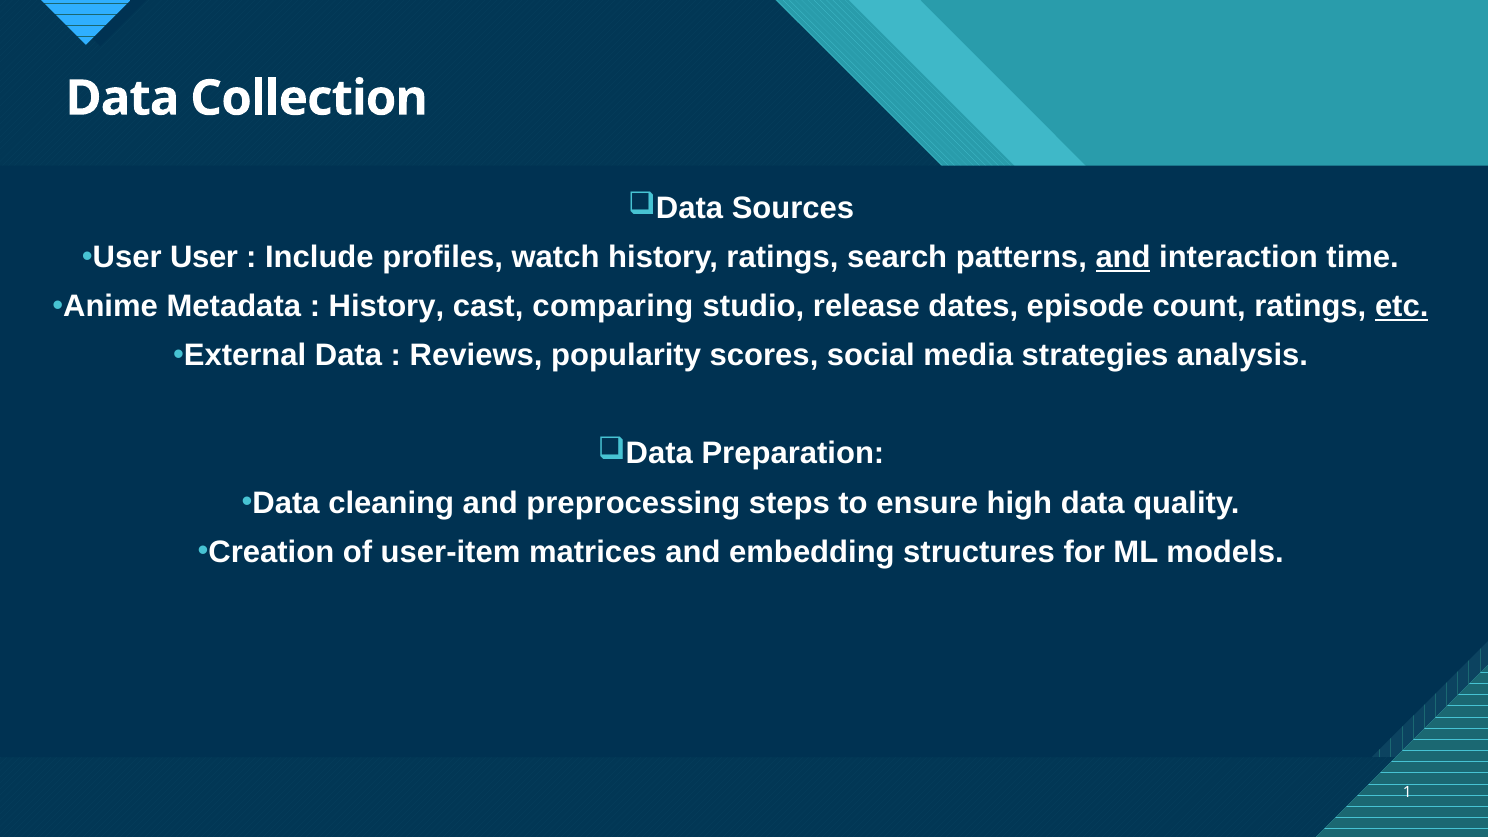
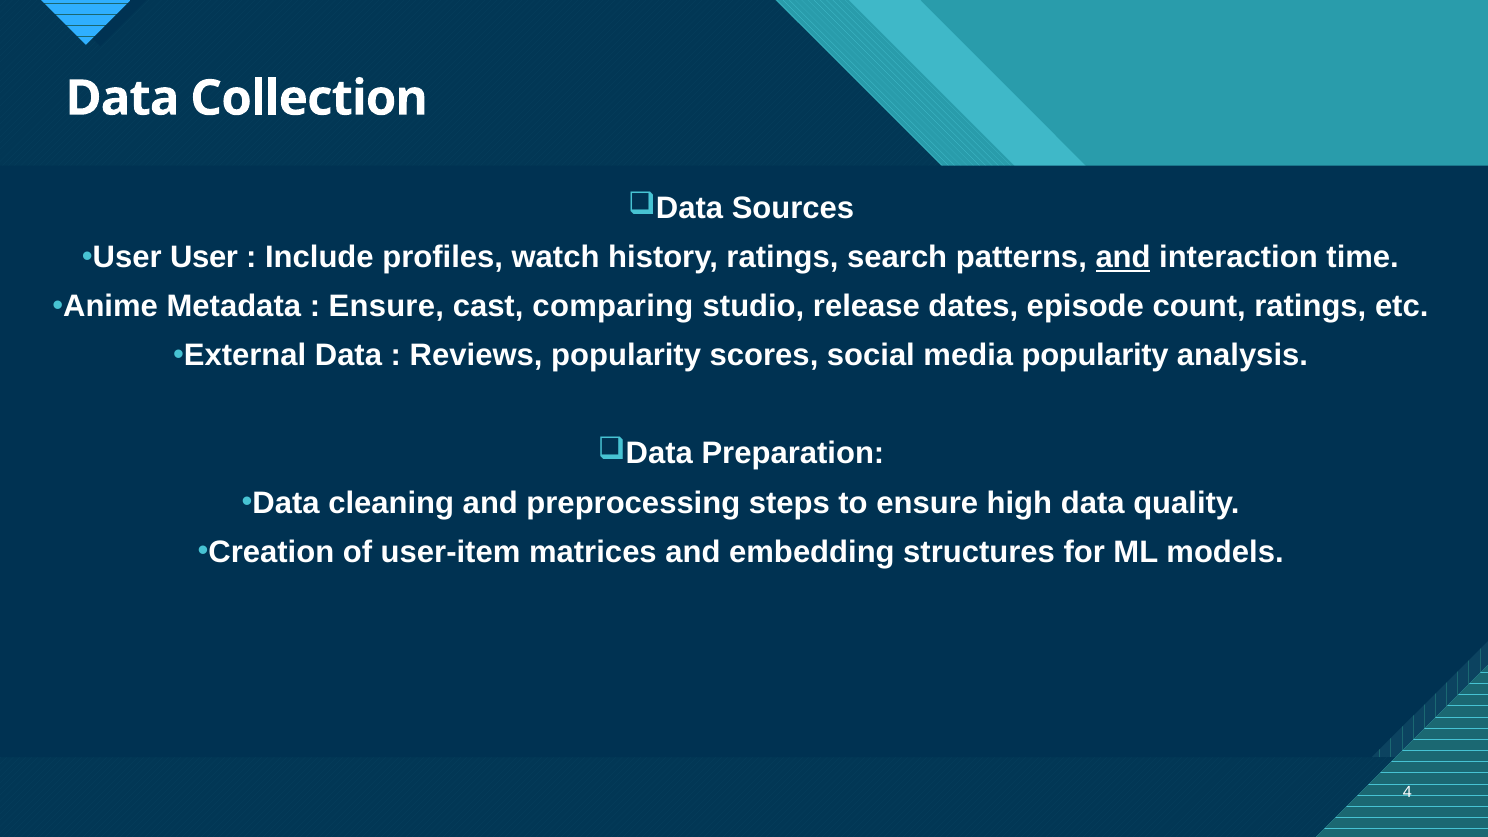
History: History -> Ensure (386, 307)
etc underline: present -> none (1402, 307)
media strategies: strategies -> popularity (1095, 356)
1: 1 -> 4 (1407, 793)
